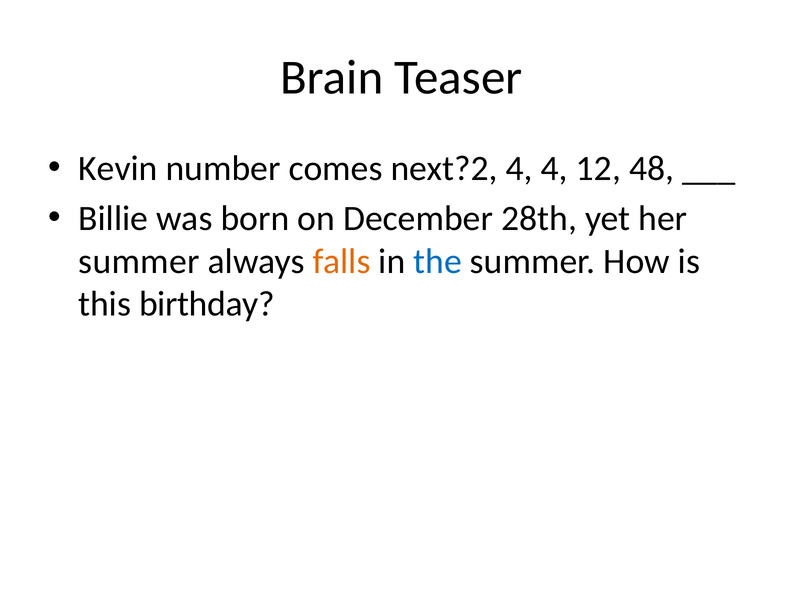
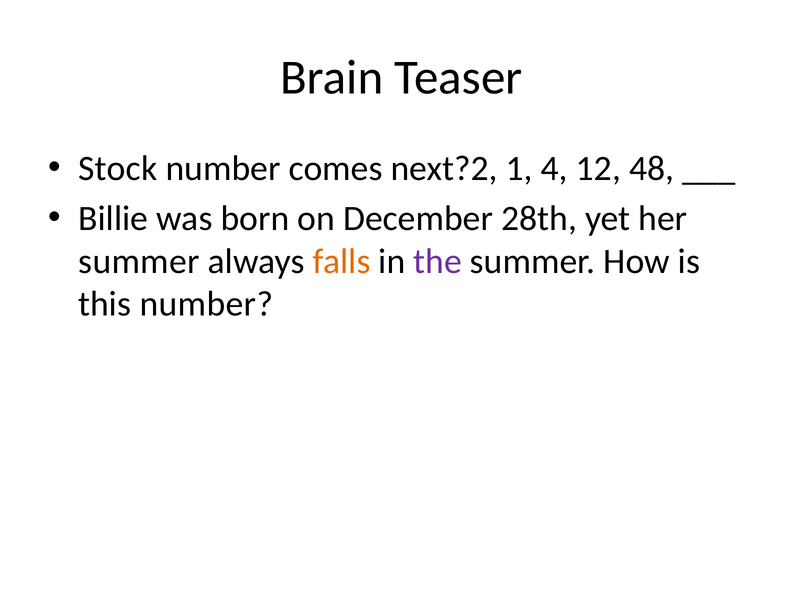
Kevin: Kevin -> Stock (118, 168)
4: 4 -> 1 (519, 168)
the colour: blue -> purple (438, 261)
this birthday: birthday -> number (206, 304)
